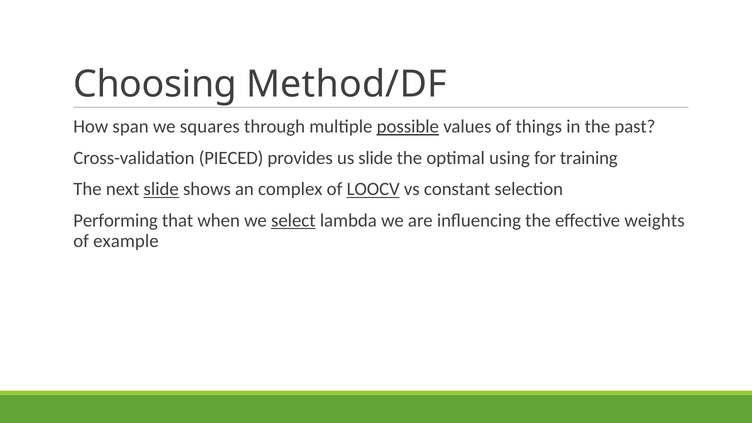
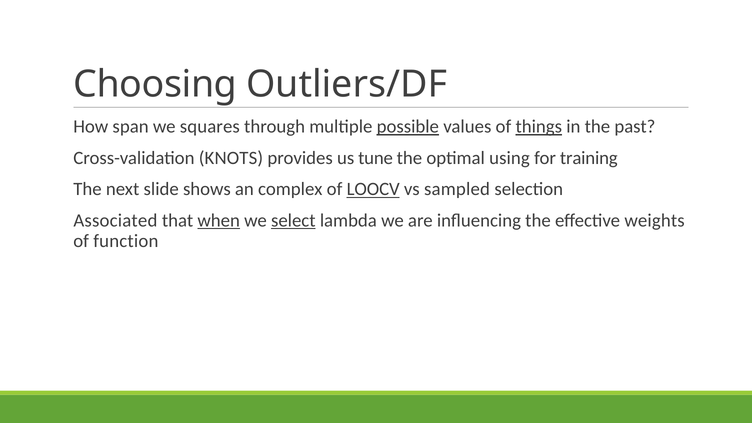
Method/DF: Method/DF -> Outliers/DF (347, 84)
things underline: none -> present (539, 127)
PIECED: PIECED -> KNOTS (231, 158)
us slide: slide -> tune (376, 158)
slide underline: present -> none (161, 189)
constant: constant -> sampled (457, 189)
Performing: Performing -> Associated (115, 221)
when underline: none -> present (219, 221)
example: example -> function (126, 241)
